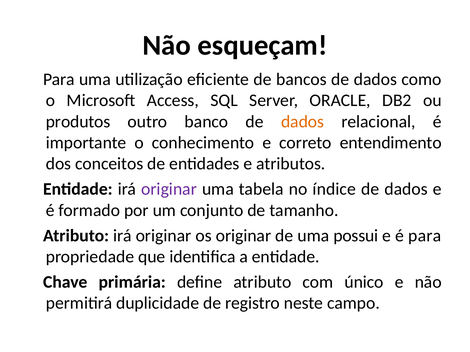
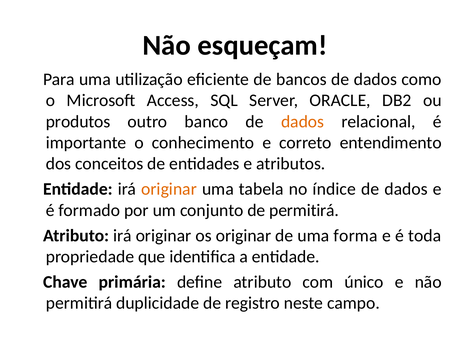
originar colour: purple -> orange (169, 189)
de tamanho: tamanho -> permitirá (304, 211)
possui: possui -> forma (356, 236)
é para: para -> toda (425, 236)
